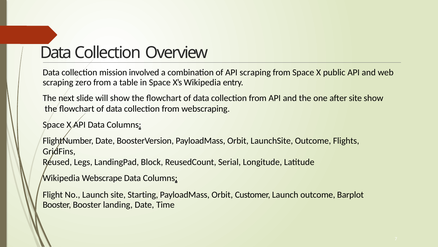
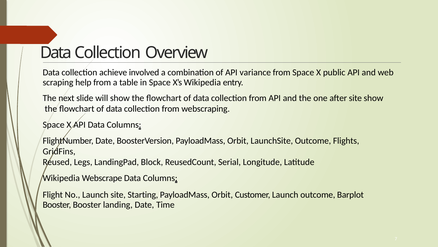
mission: mission -> achieve (113, 72)
API scraping: scraping -> variance (255, 72)
zero: zero -> help (83, 82)
